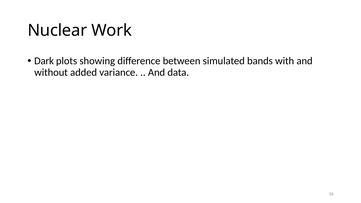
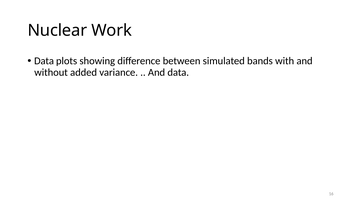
Dark: Dark -> Data (44, 61)
